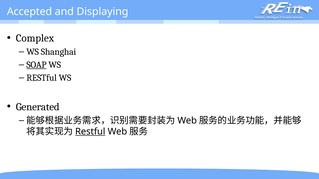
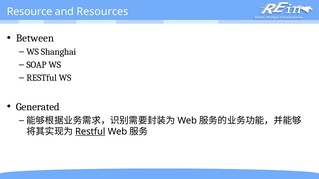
Accepted: Accepted -> Resource (30, 12)
Displaying: Displaying -> Resources (102, 12)
Complex: Complex -> Between (35, 38)
SOAP underline: present -> none (36, 65)
